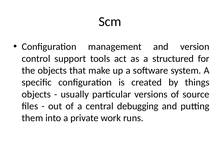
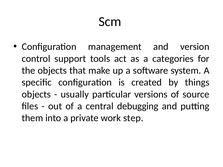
structured: structured -> categories (173, 59)
runs: runs -> step (133, 118)
